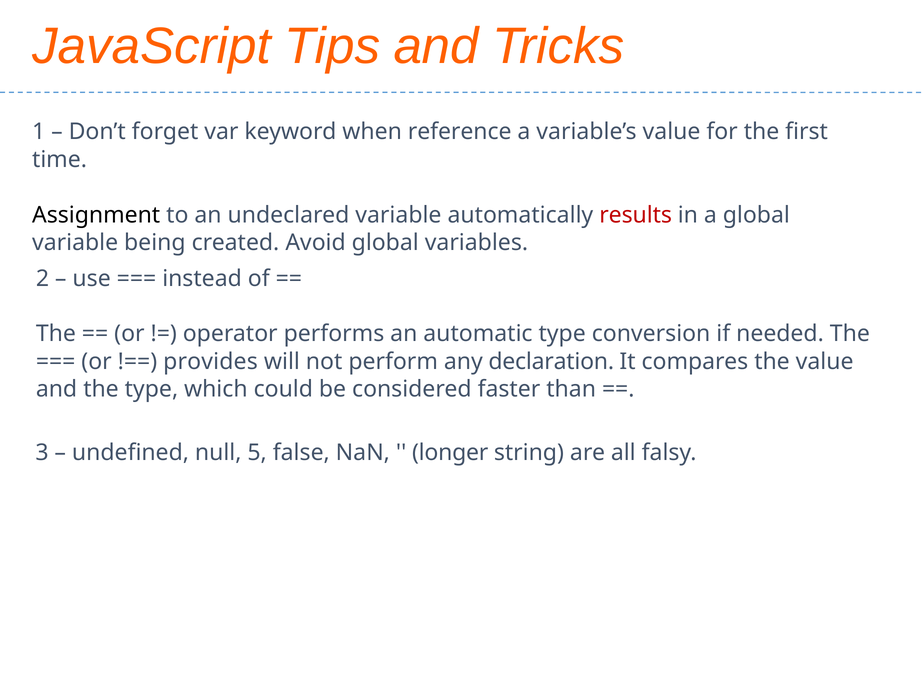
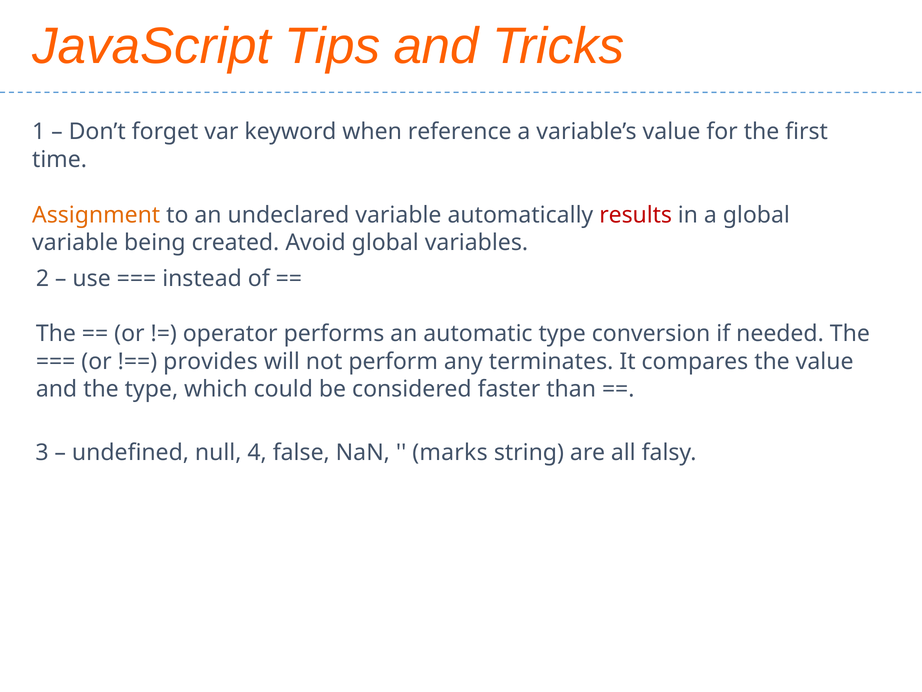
Assignment colour: black -> orange (96, 215)
declaration: declaration -> terminates (551, 361)
5: 5 -> 4 (257, 453)
longer: longer -> marks (450, 453)
